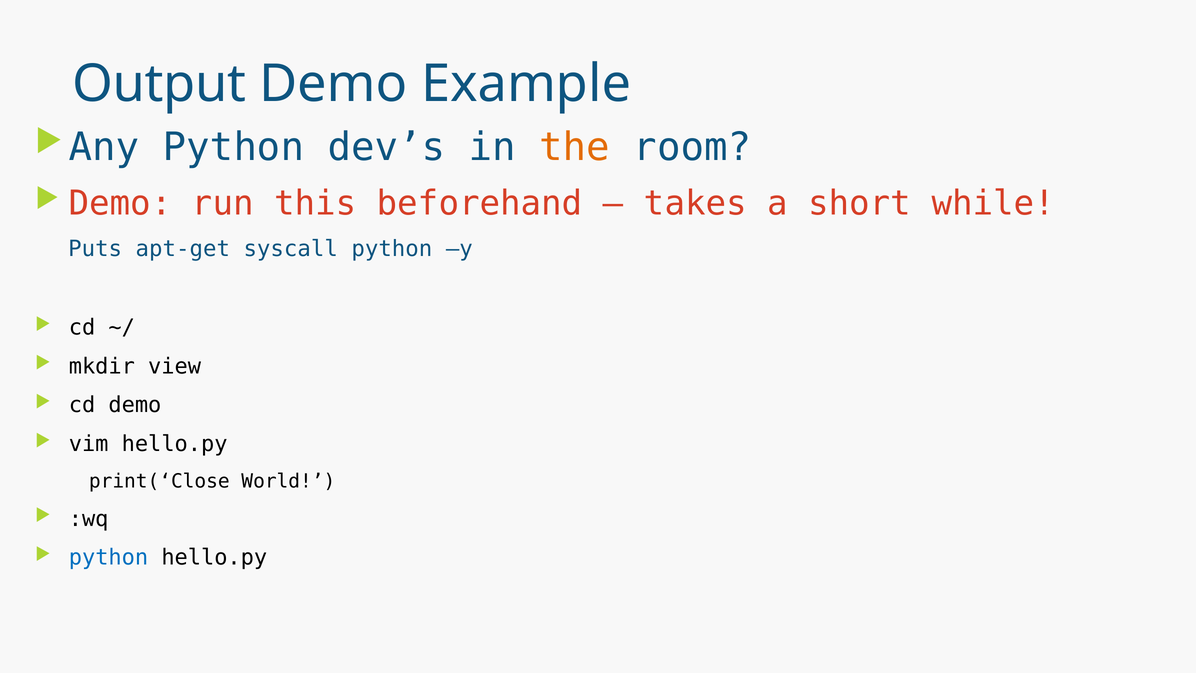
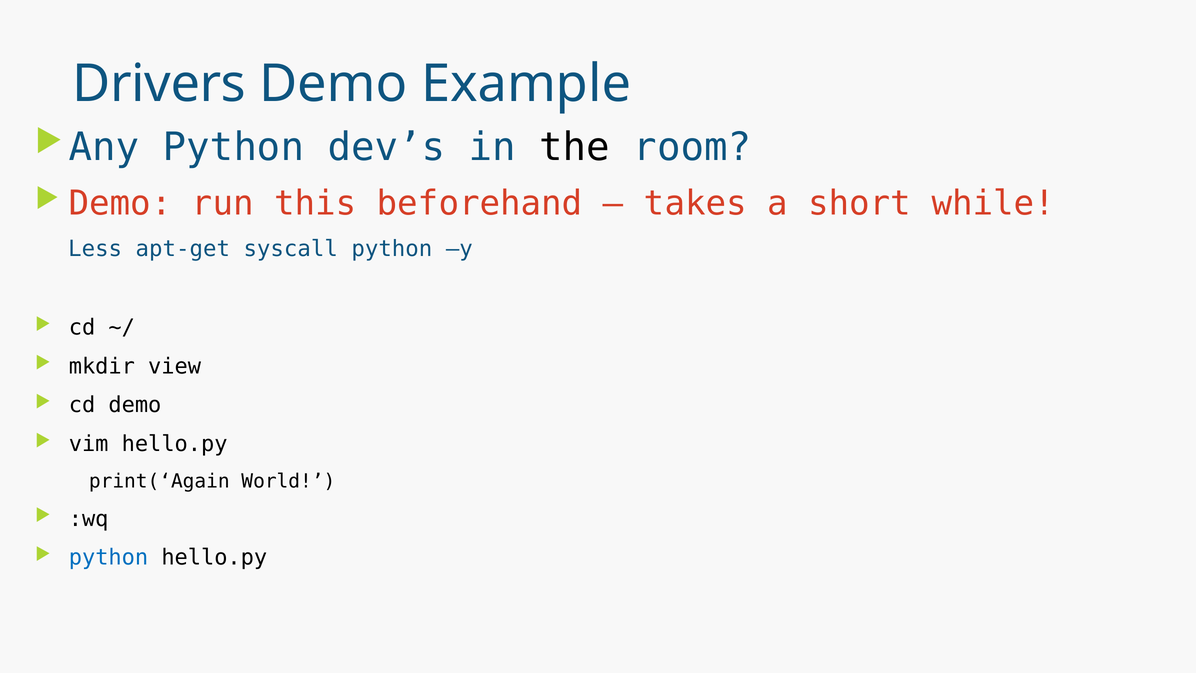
Output: Output -> Drivers (159, 84)
the colour: orange -> black (575, 147)
Puts: Puts -> Less (95, 249)
print(‘Close: print(‘Close -> print(‘Again (159, 481)
